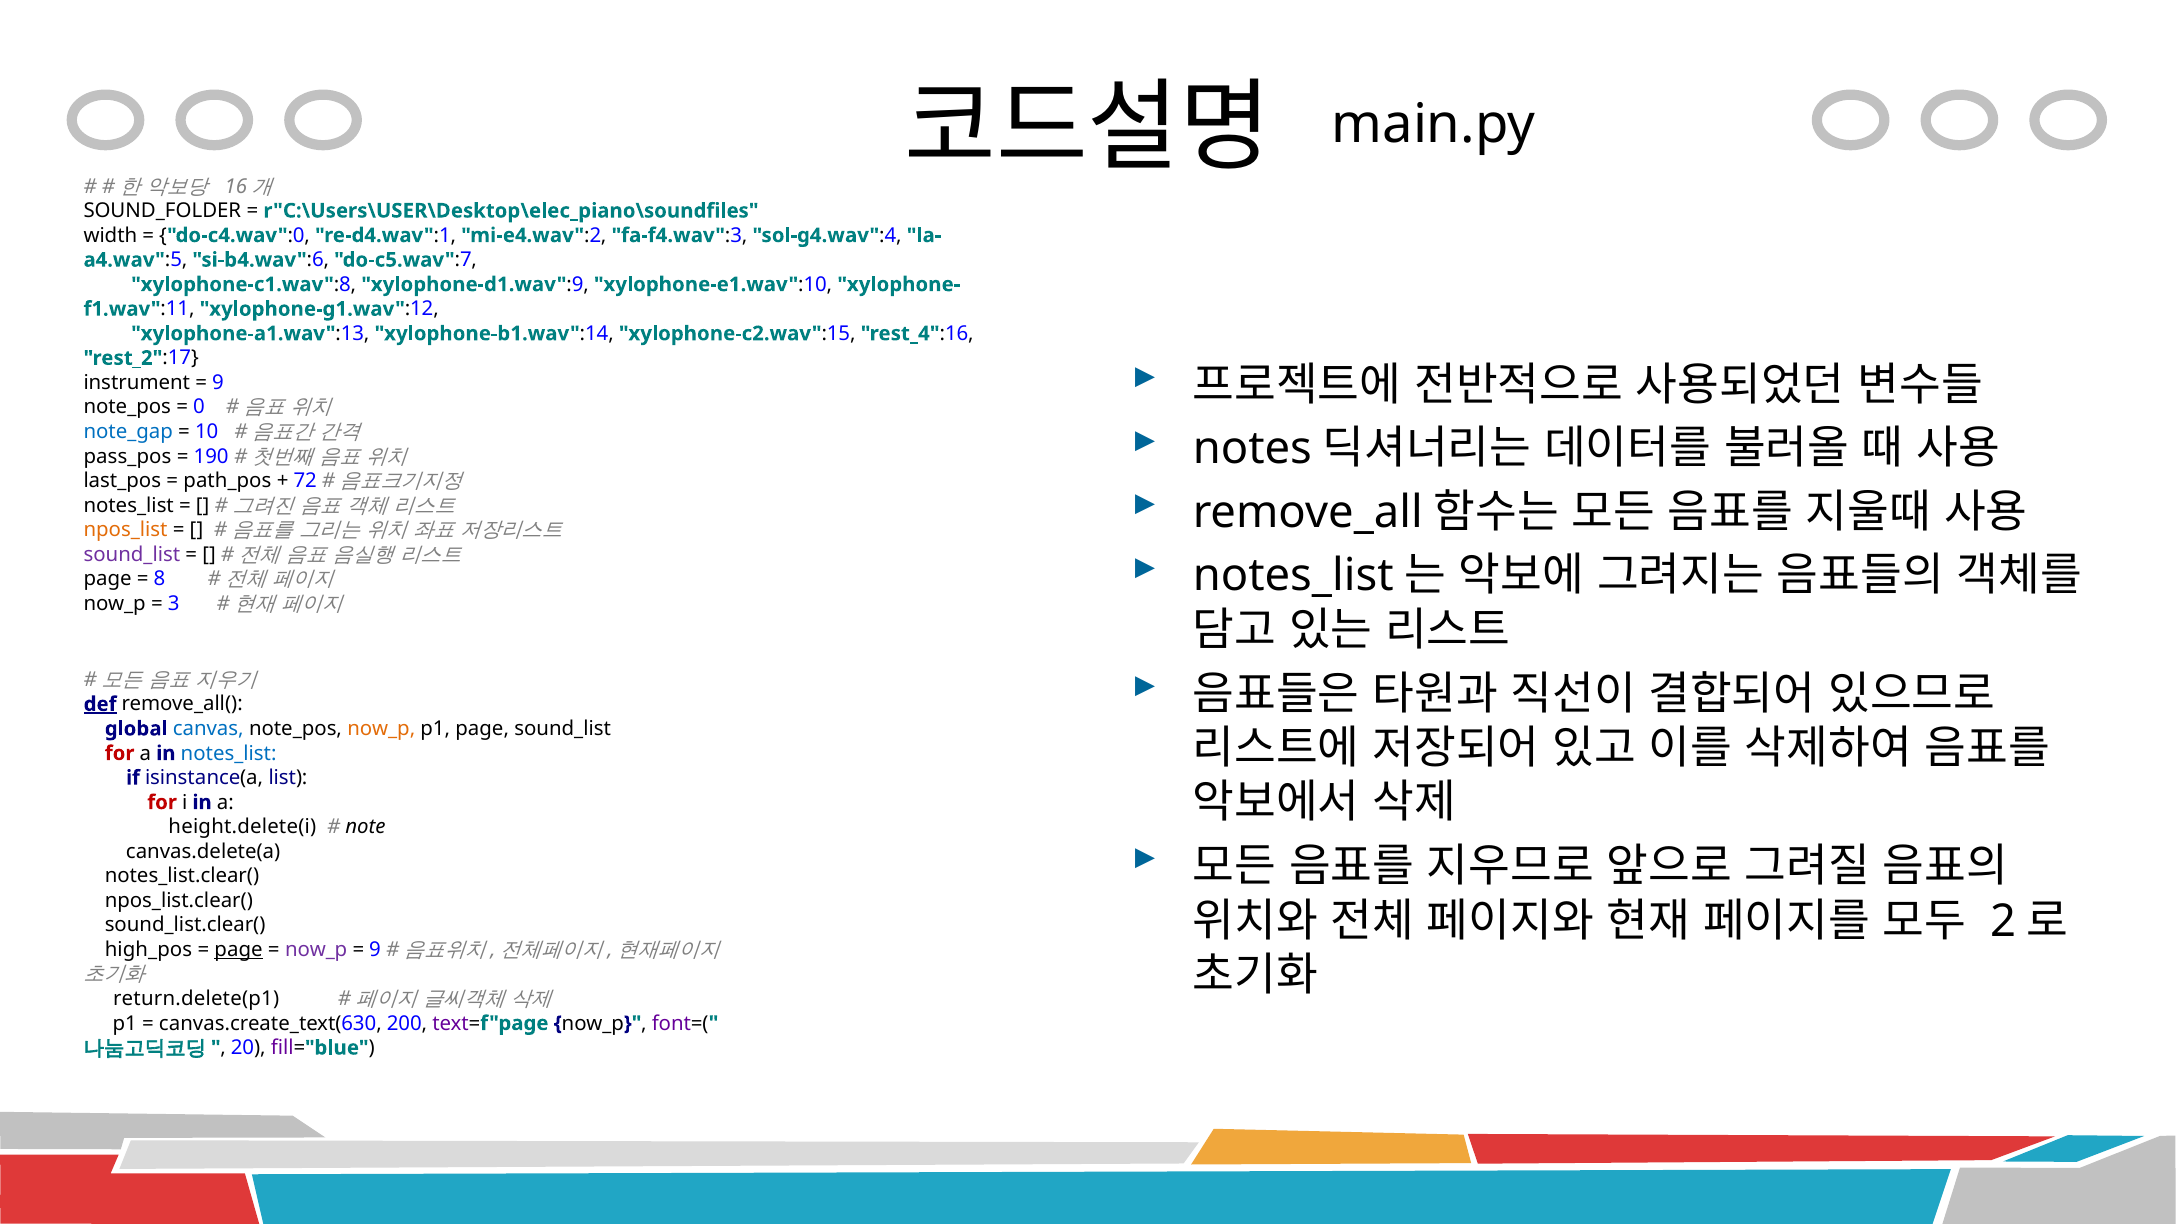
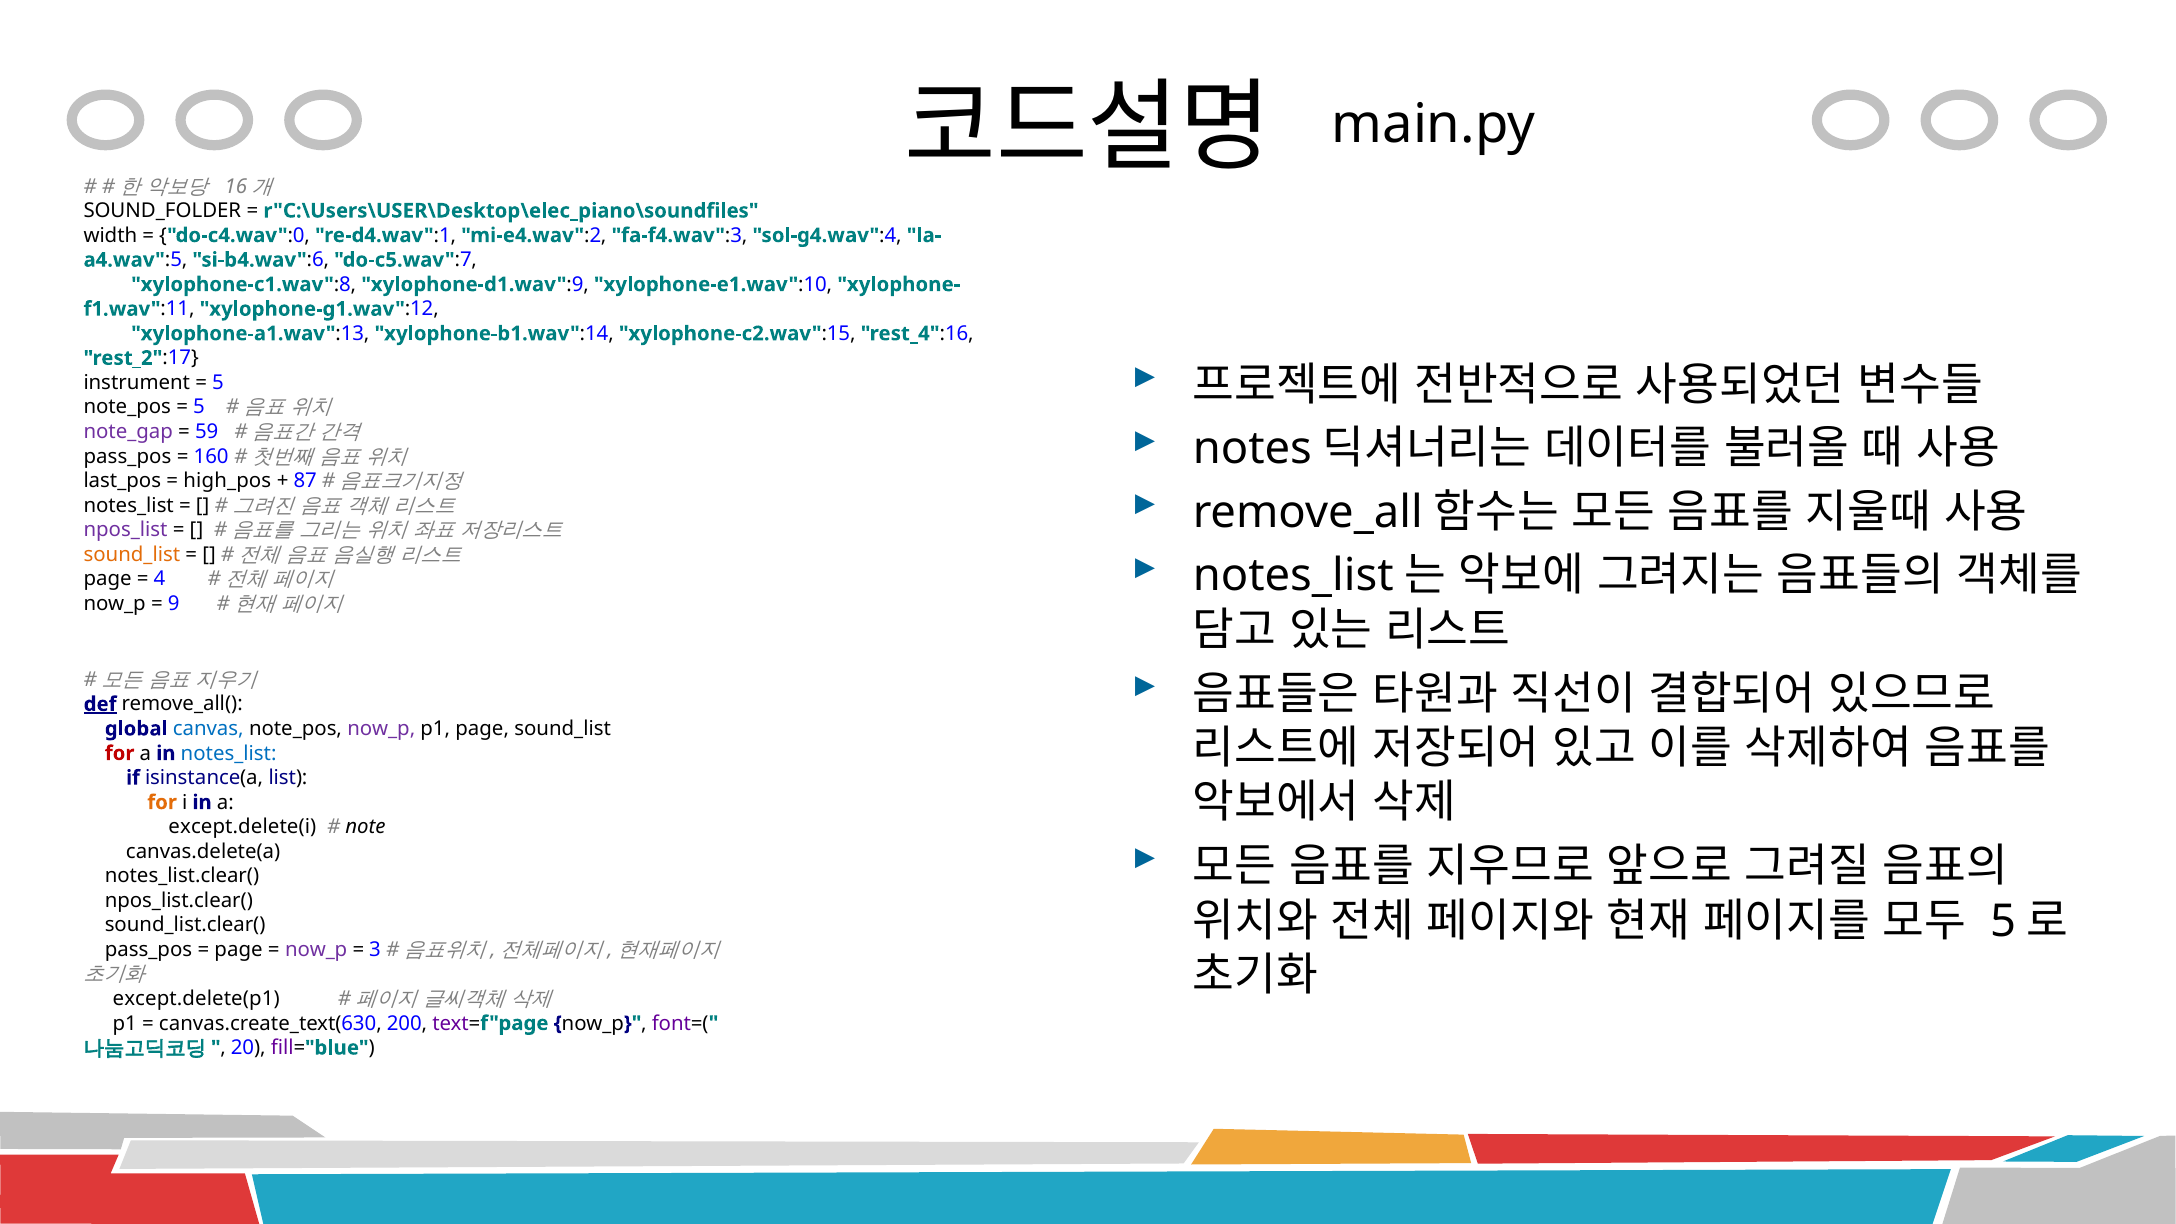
9: 9 -> 5 (218, 383)
0: 0 -> 5 (199, 407)
note_gap colour: blue -> purple (128, 432)
10: 10 -> 59 (207, 432)
190: 190 -> 160 (211, 456)
path_pos: path_pos -> high_pos (227, 481)
72: 72 -> 87 (305, 481)
npos_list colour: orange -> purple (126, 530)
sound_list colour: purple -> orange (132, 554)
8: 8 -> 4 (160, 579)
3: 3 -> 9 (174, 604)
now_p colour: orange -> purple (381, 729)
for colour: red -> orange (162, 802)
height.delete(i: height.delete(i -> except.delete(i (242, 827)
2: 2 -> 5 (2003, 921)
high_pos: high_pos -> pass_pos (149, 950)
page underline: present -> none (239, 950)
9: 9 -> 3 (375, 950)
return.delete(p1: return.delete(p1 -> except.delete(p1 (196, 999)
